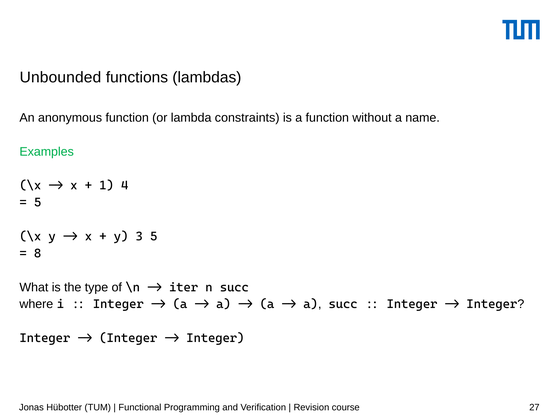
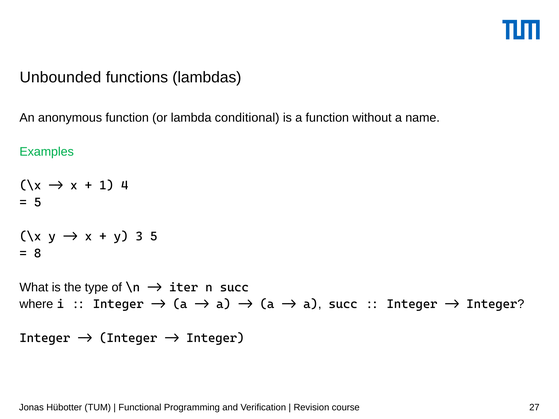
constraints: constraints -> conditional (247, 118)
